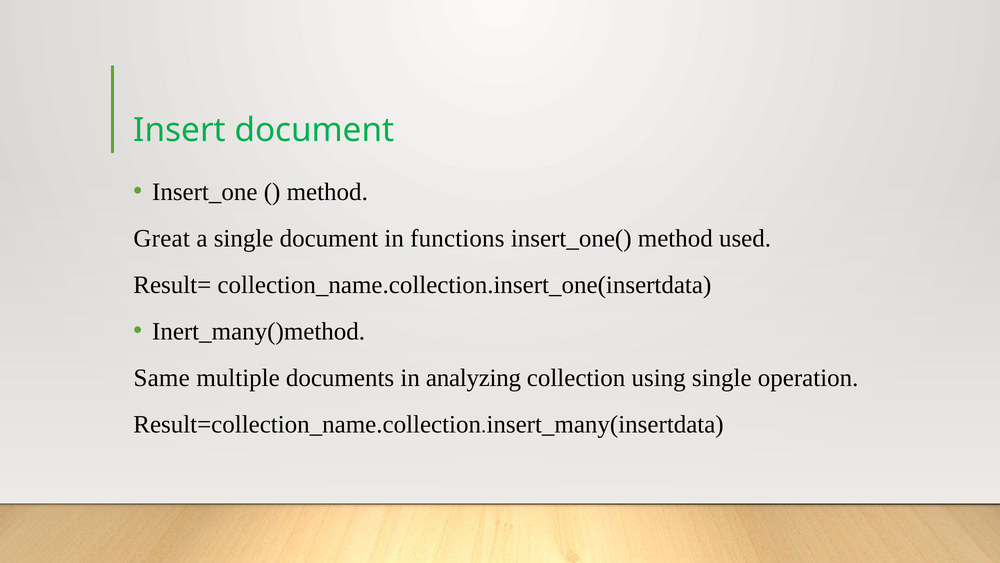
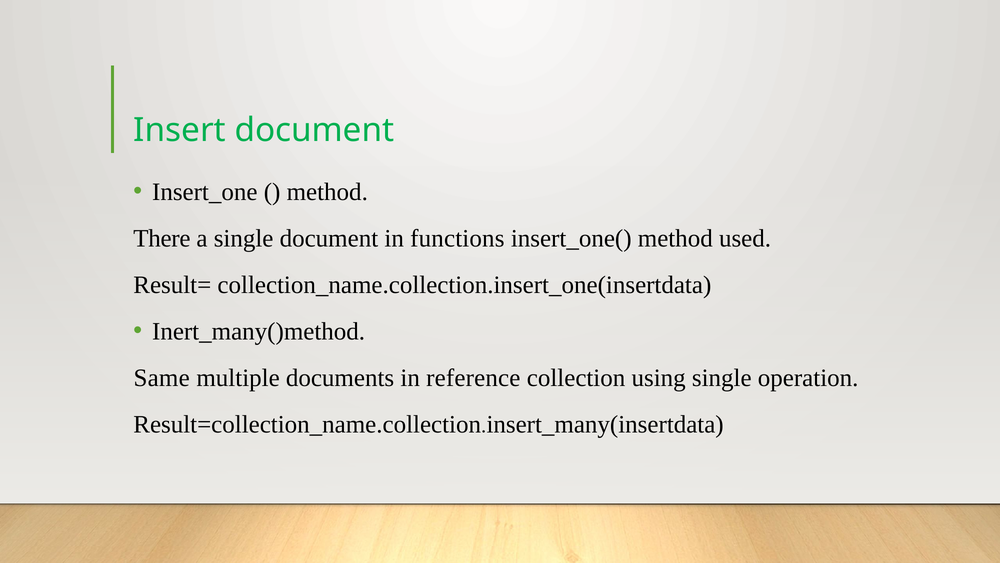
Great: Great -> There (162, 238)
analyzing: analyzing -> reference (473, 377)
